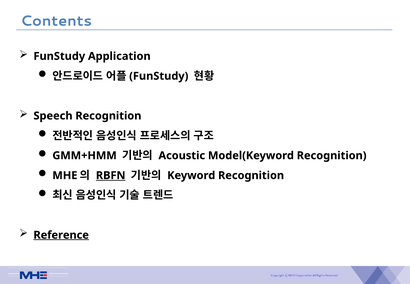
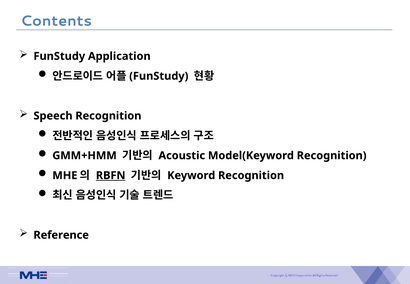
Reference underline: present -> none (61, 235)
